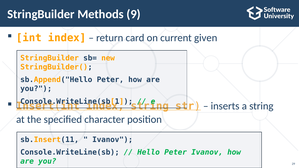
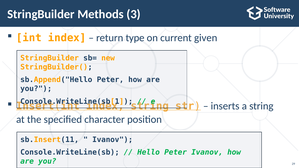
9: 9 -> 3 (134, 14)
card: card -> type (135, 38)
